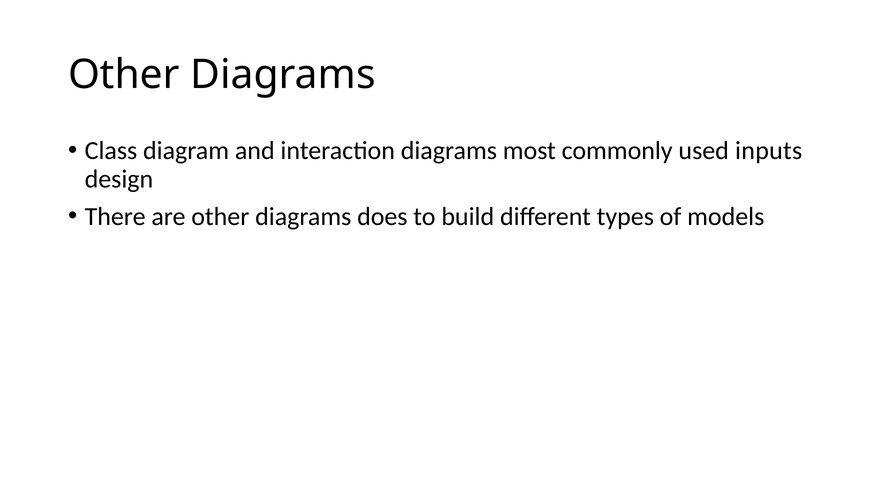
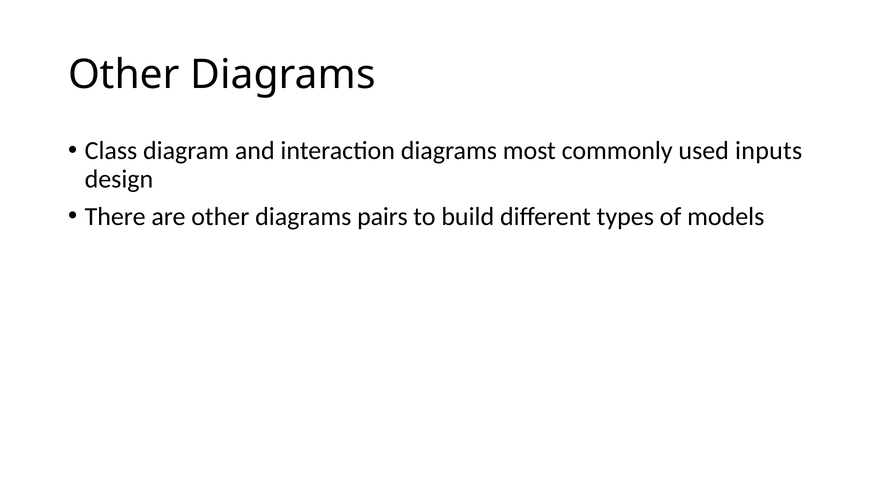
does: does -> pairs (382, 216)
